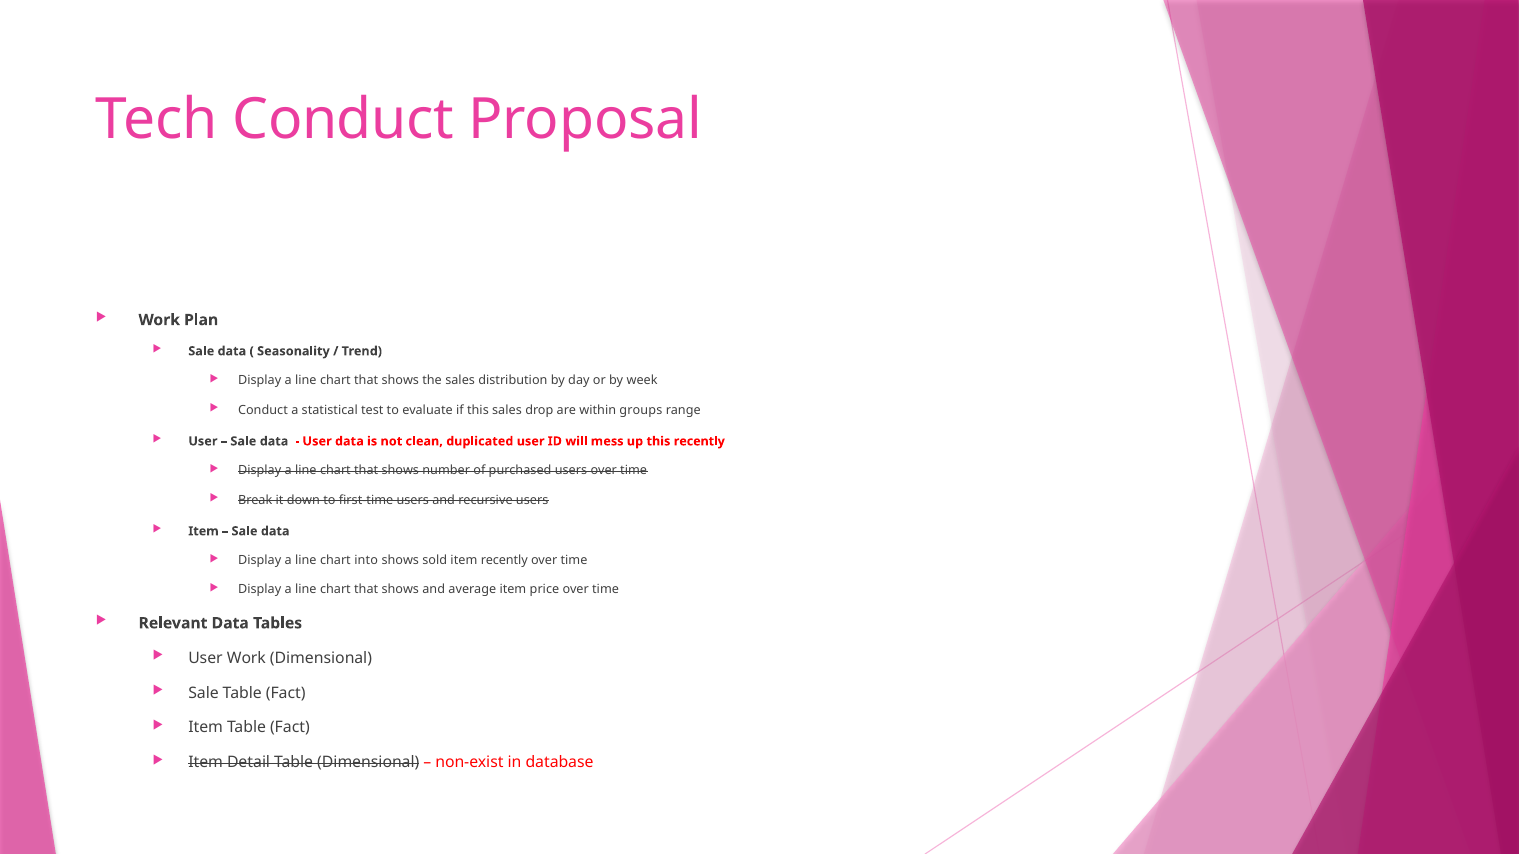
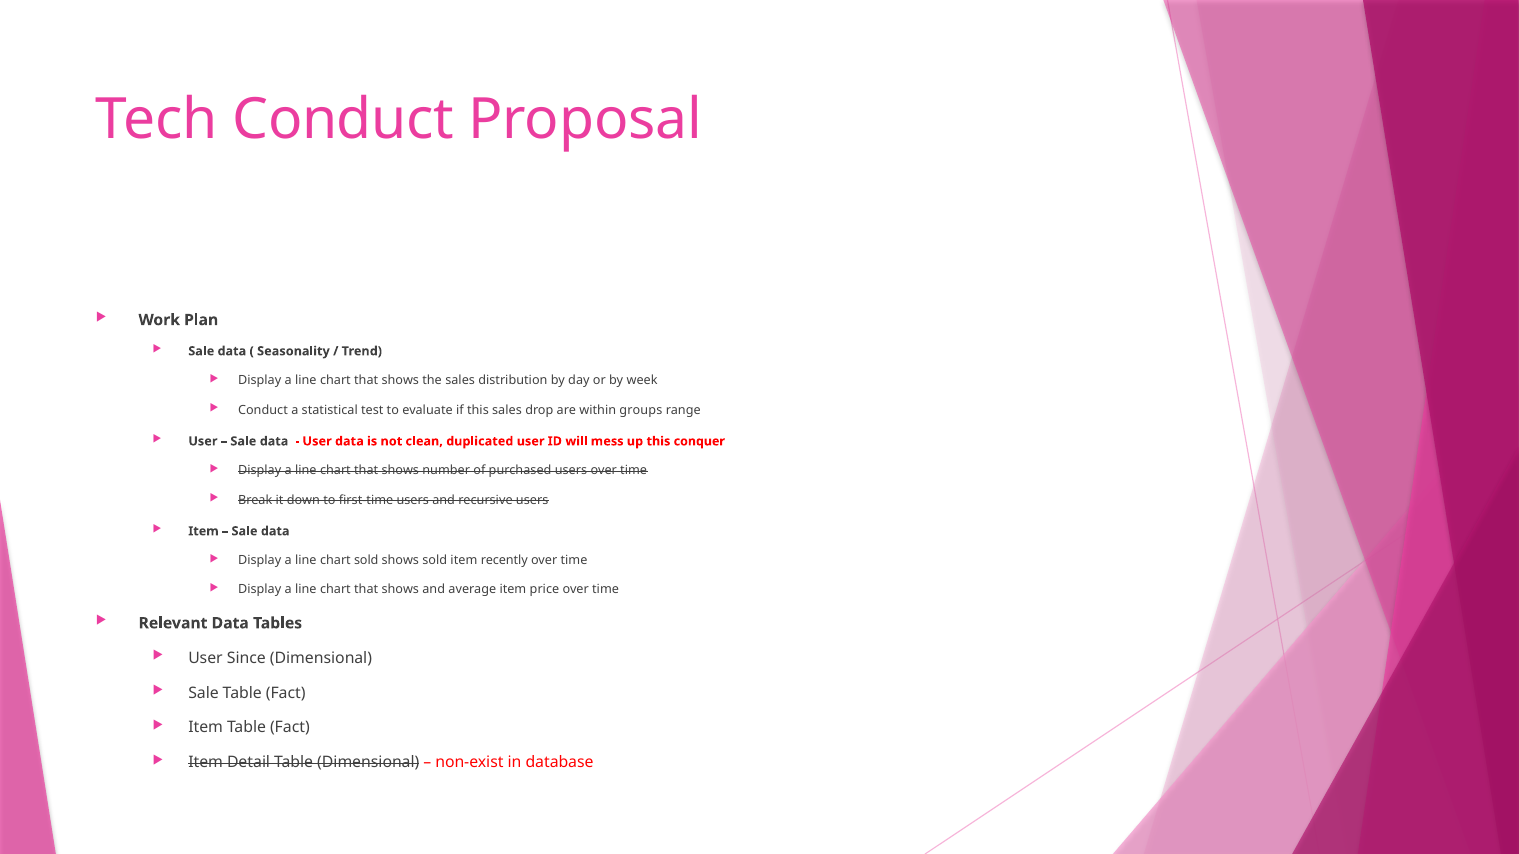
this recently: recently -> conquer (699, 441)
chart into: into -> sold (366, 561)
User Work: Work -> Since (246, 658)
